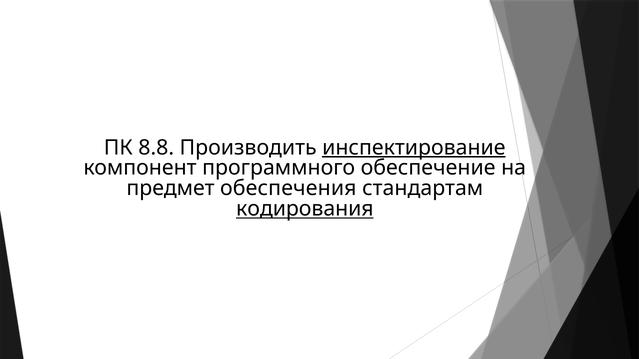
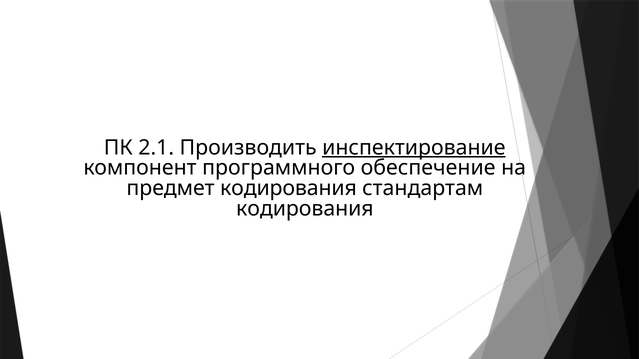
8.8: 8.8 -> 2.1 (156, 148)
предмет обеспечения: обеспечения -> кодирования (288, 189)
кодирования underline: present -> none (305, 209)
